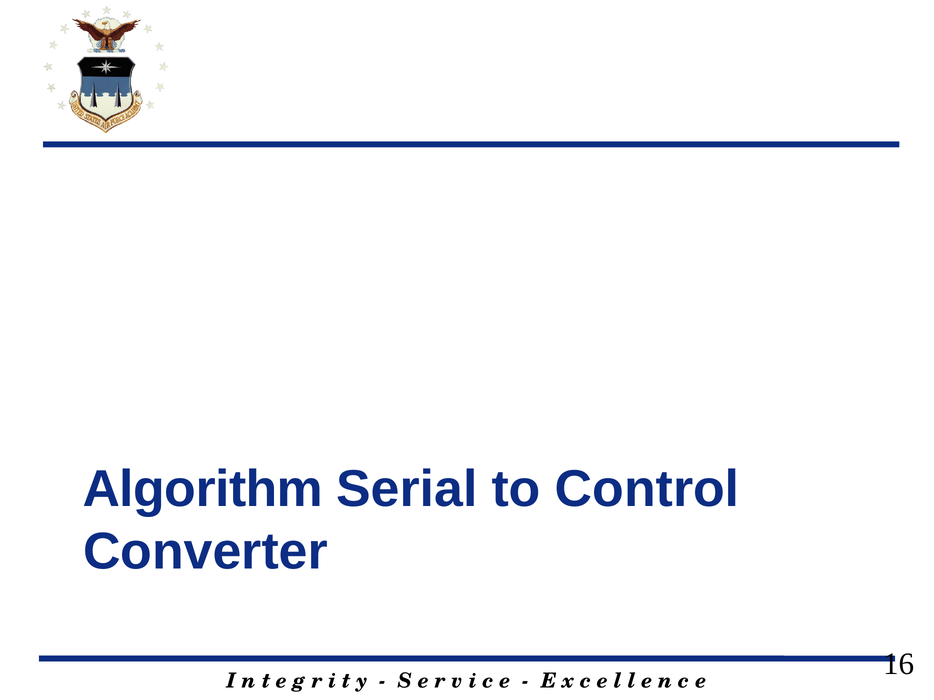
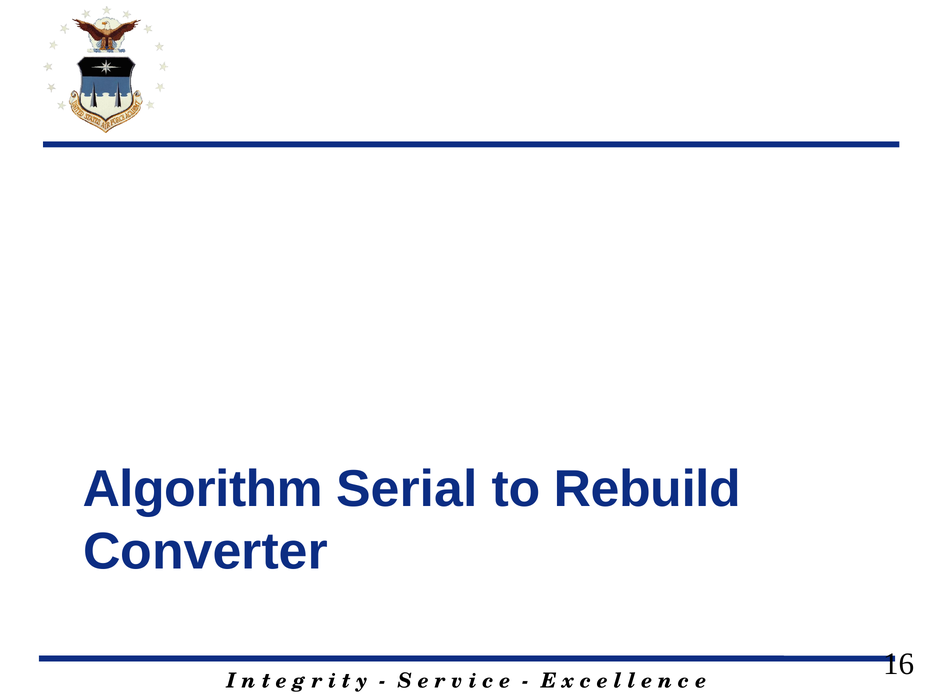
Control: Control -> Rebuild (647, 490)
